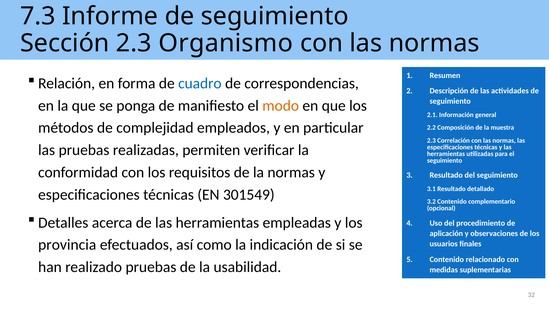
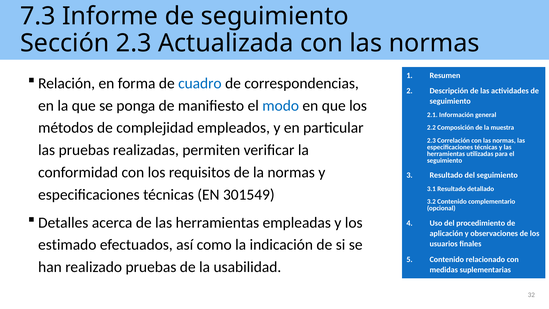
Organismo: Organismo -> Actualizada (226, 43)
modo colour: orange -> blue (281, 106)
provincia: provincia -> estimado (67, 245)
